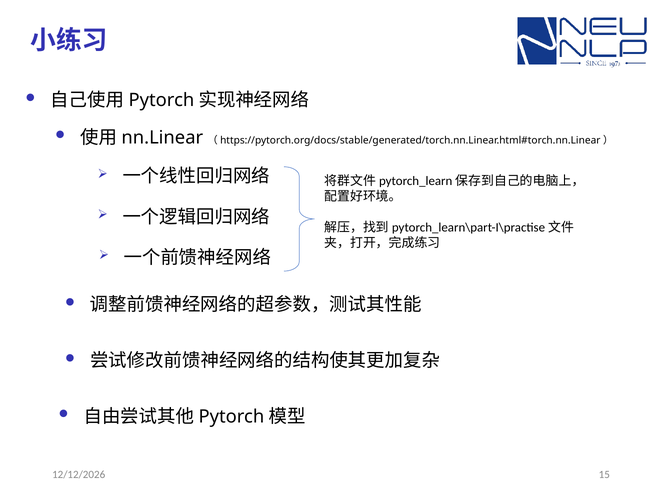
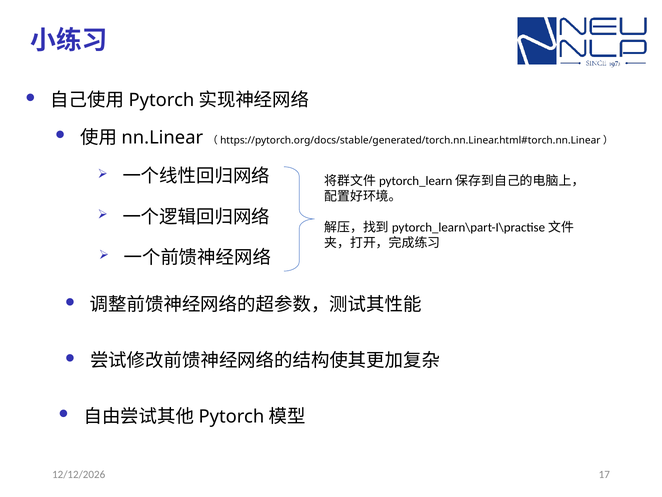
15: 15 -> 17 (604, 474)
